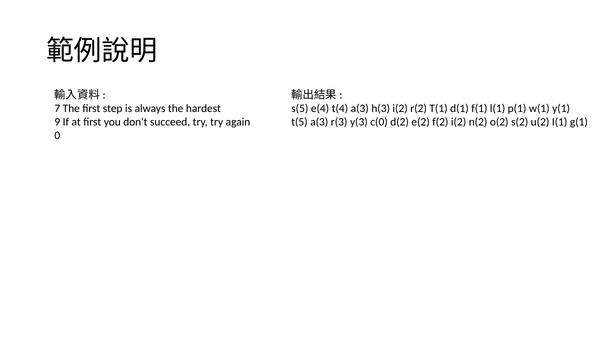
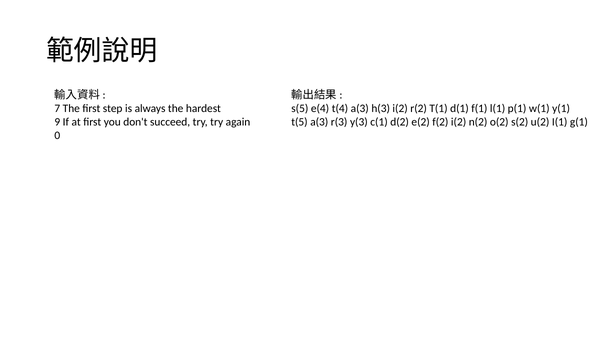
c(0: c(0 -> c(1 (379, 122)
